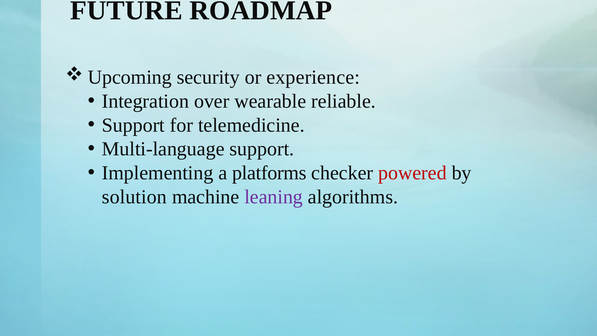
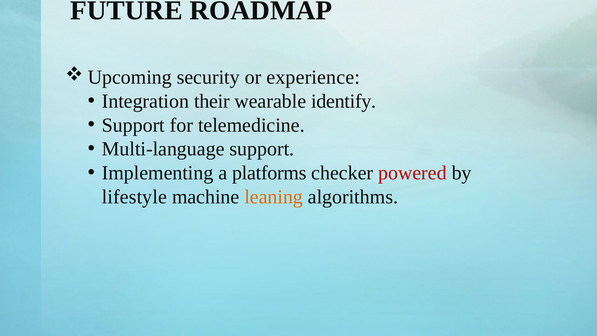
over: over -> their (212, 101)
reliable: reliable -> identify (344, 101)
solution: solution -> lifestyle (134, 197)
leaning colour: purple -> orange (274, 197)
